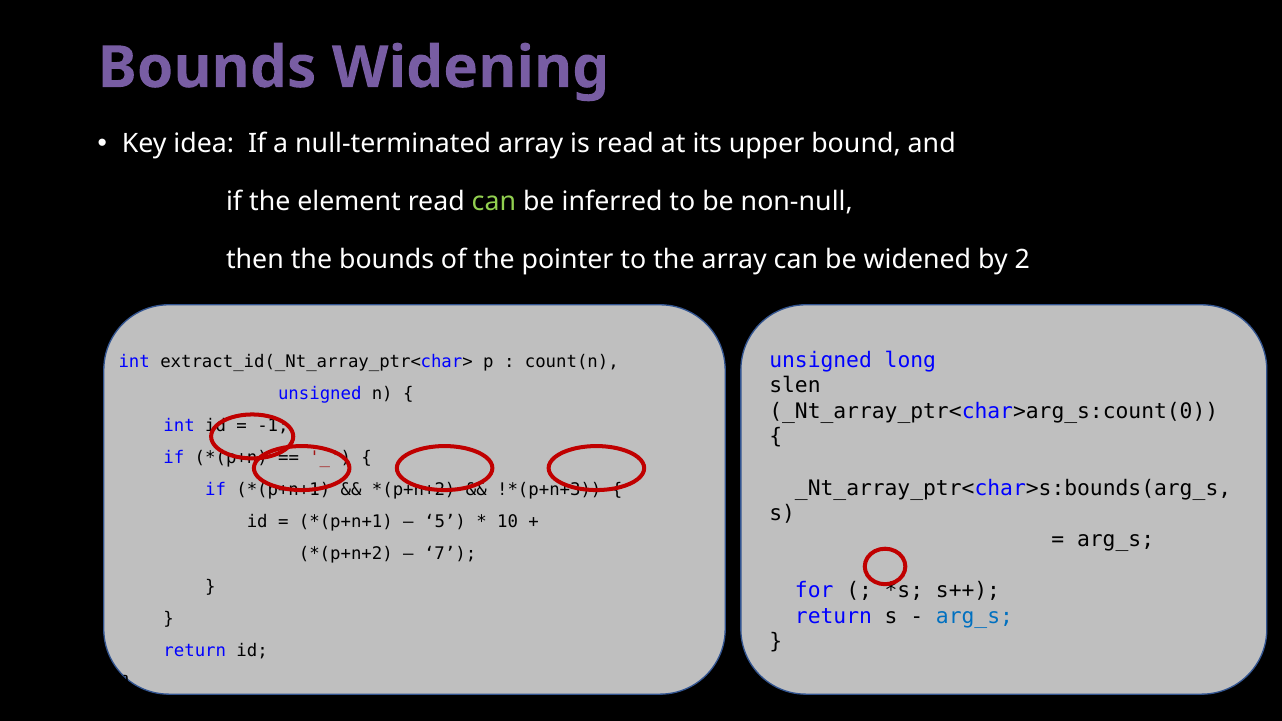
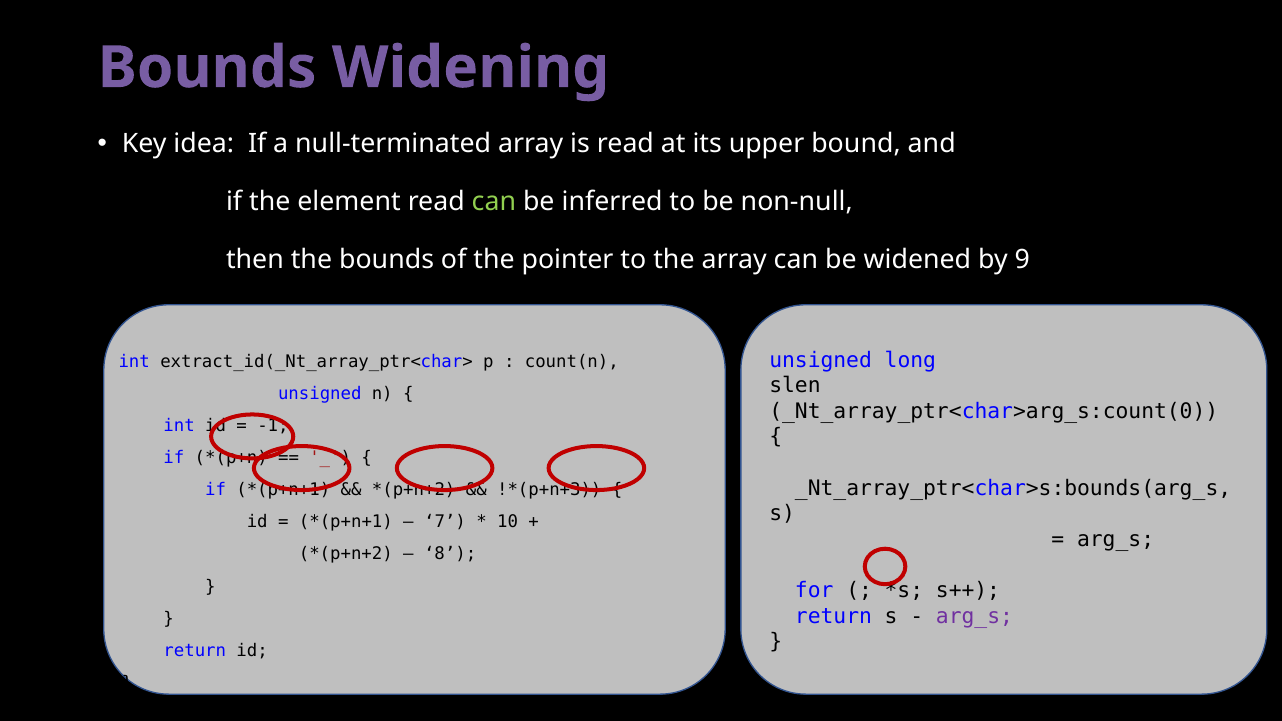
2: 2 -> 9 (1022, 259)
5: 5 -> 7 (445, 522)
7: 7 -> 8 (450, 554)
arg_s colour: blue -> purple (974, 616)
